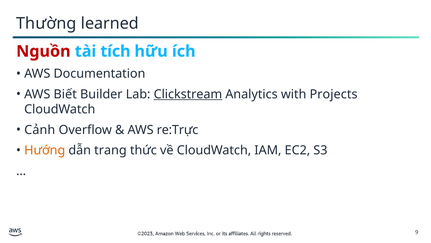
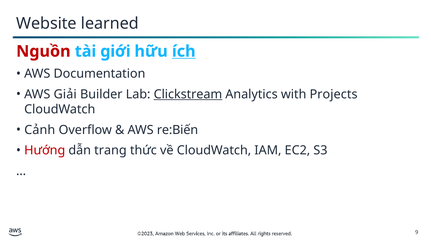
Thường: Thường -> Website (46, 23)
tích: tích -> giới (115, 51)
ích underline: none -> present (184, 51)
Biết: Biết -> Giải (65, 94)
re:Trực: re:Trực -> re:Biến (178, 130)
Hướng colour: orange -> red (45, 150)
